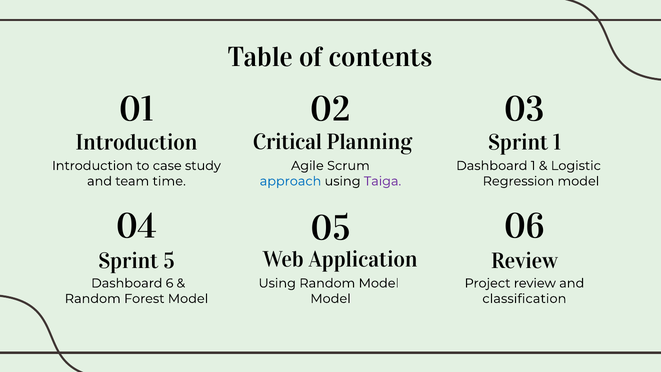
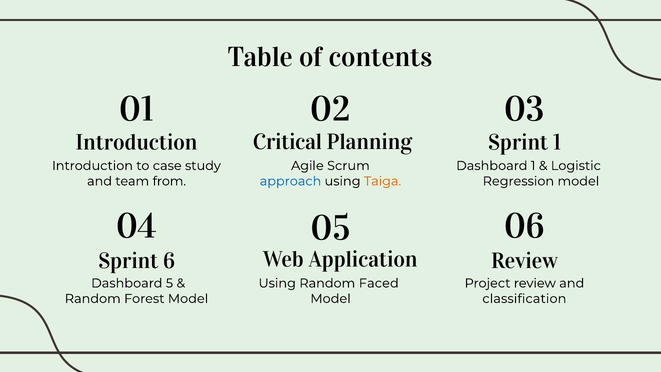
time: time -> from (169, 181)
Taiga colour: purple -> orange (383, 181)
5: 5 -> 6 (169, 261)
6: 6 -> 5 (169, 283)
Random Model: Model -> Faced (379, 283)
